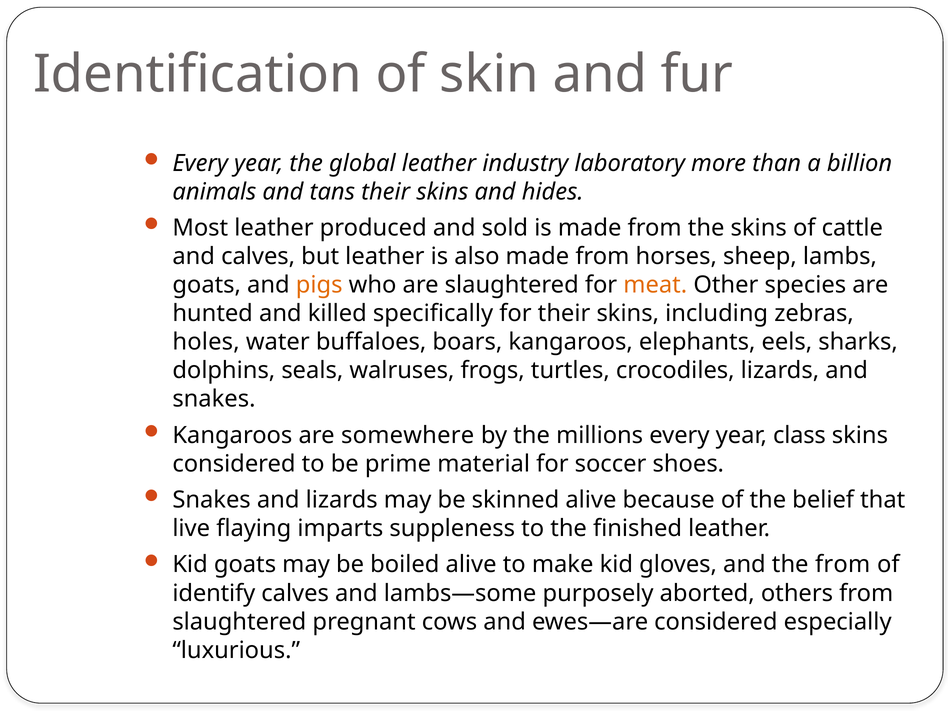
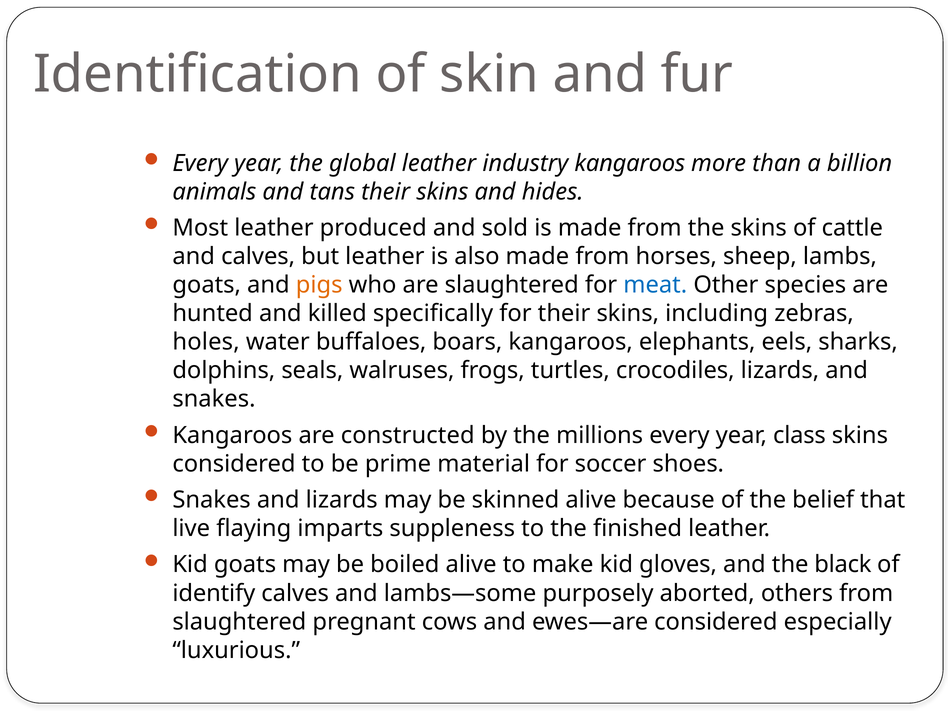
industry laboratory: laboratory -> kangaroos (630, 163)
meat colour: orange -> blue (655, 285)
somewhere: somewhere -> constructed (408, 435)
the from: from -> black (843, 564)
